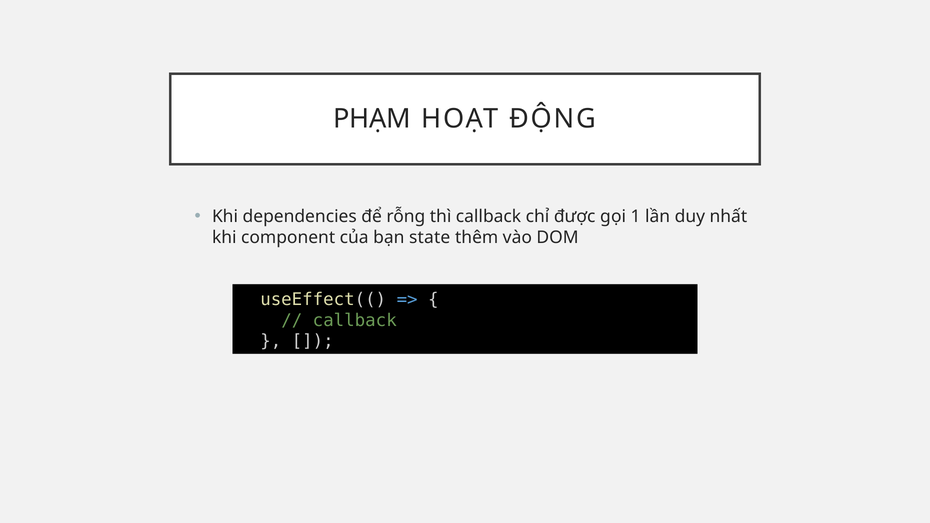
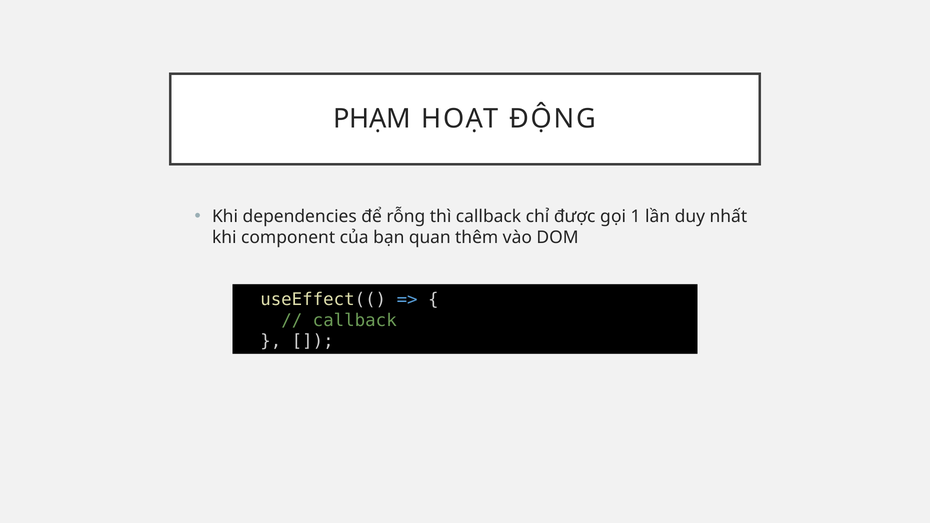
state: state -> quan (430, 237)
